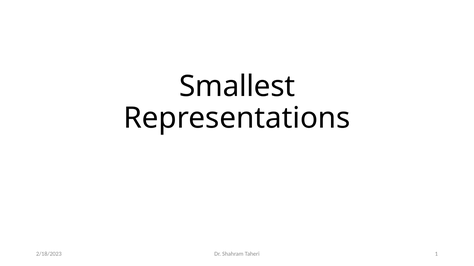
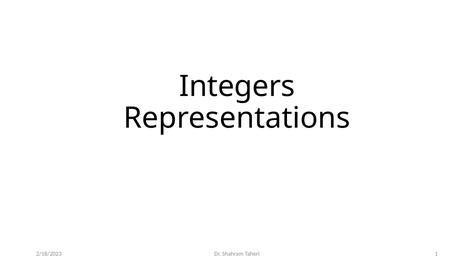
Smallest: Smallest -> Integers (237, 87)
